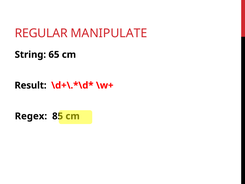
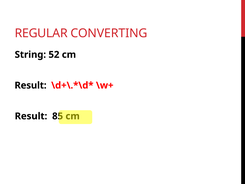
MANIPULATE: MANIPULATE -> CONVERTING (109, 33)
65: 65 -> 52 (54, 55)
Regex: Regex -> Result (31, 116)
